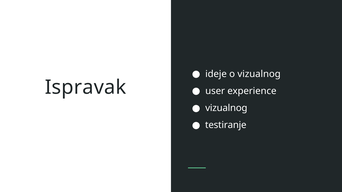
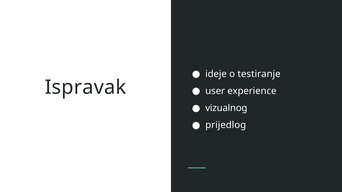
o vizualnog: vizualnog -> testiranje (259, 74)
testiranje: testiranje -> prijedlog (226, 125)
